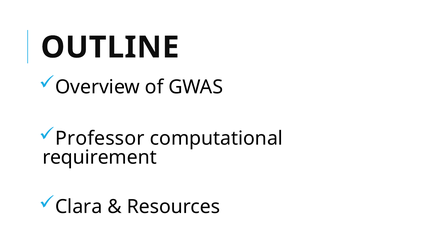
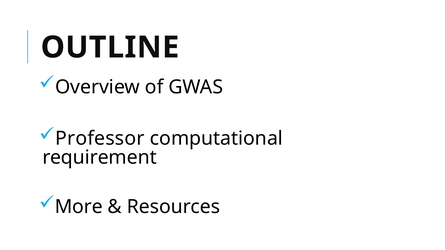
Clara: Clara -> More (79, 207)
